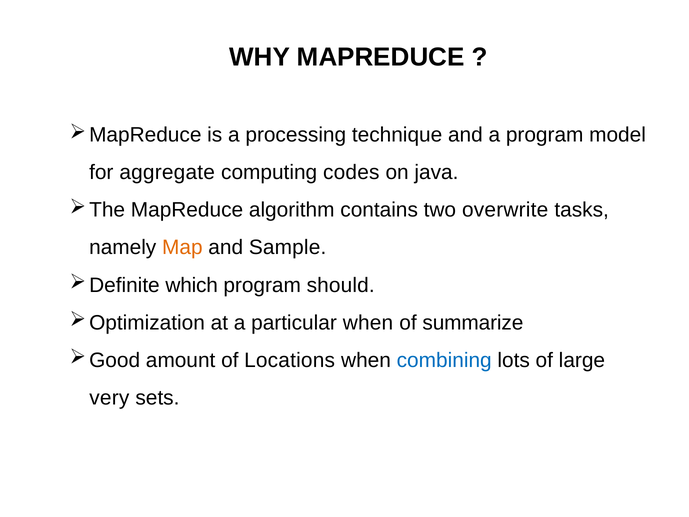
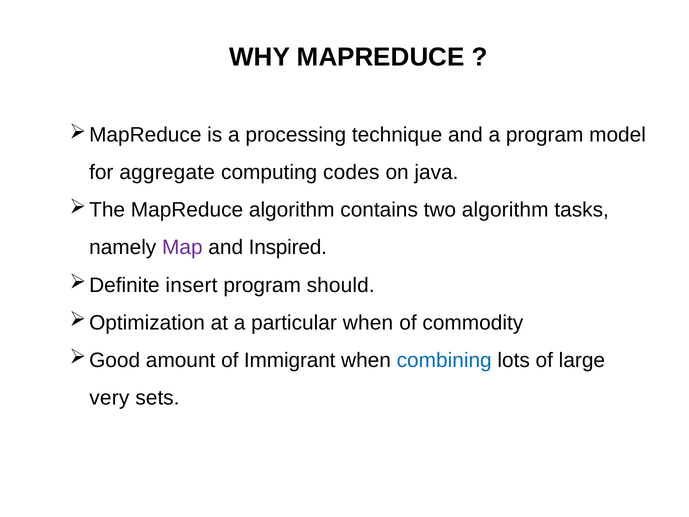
two overwrite: overwrite -> algorithm (505, 210)
Map colour: orange -> purple (182, 247)
Sample: Sample -> Inspired (288, 247)
which: which -> insert (191, 285)
summarize: summarize -> commodity (473, 322)
Locations: Locations -> Immigrant (290, 360)
